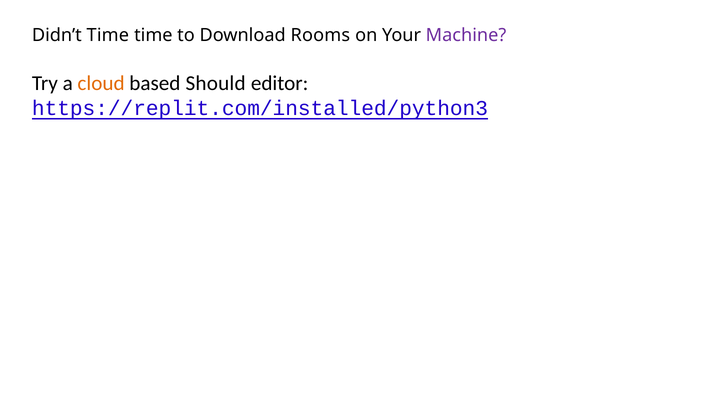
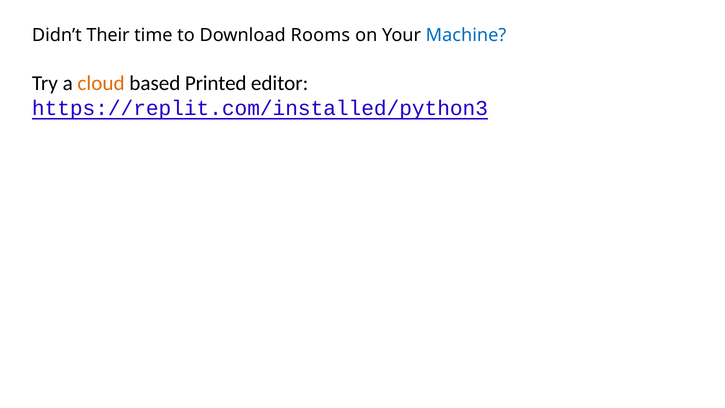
Didn’t Time: Time -> Their (108, 35)
Machine colour: purple -> blue (466, 35)
Should: Should -> Printed (216, 83)
